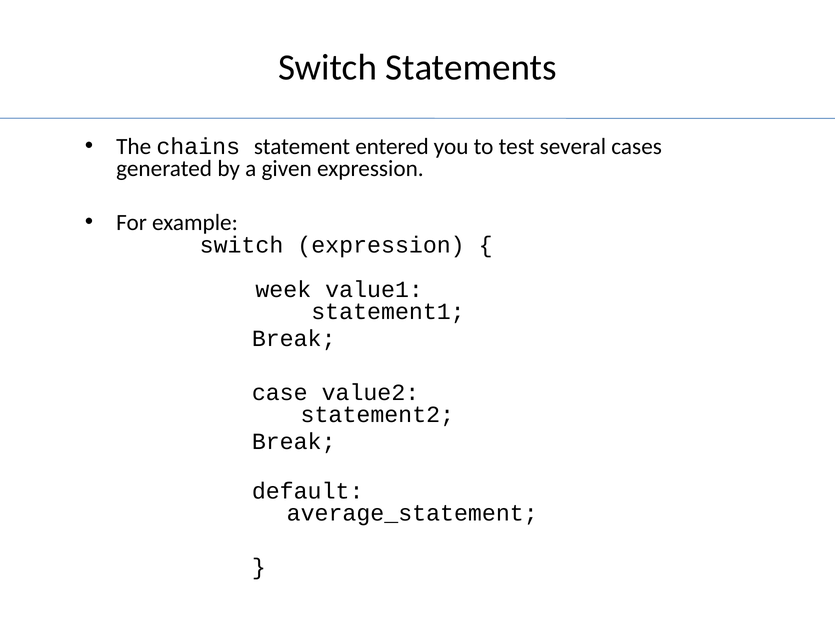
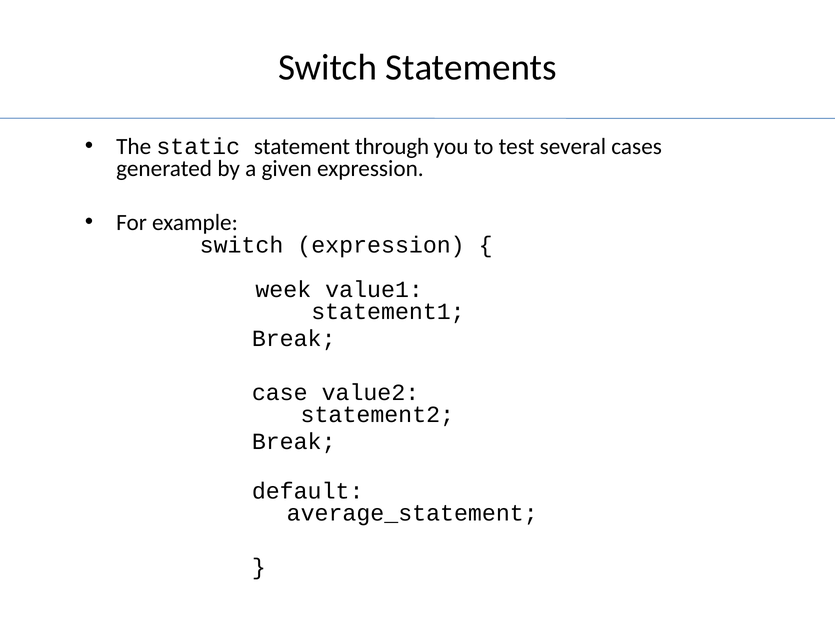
chains: chains -> static (198, 147)
entered: entered -> through (392, 147)
